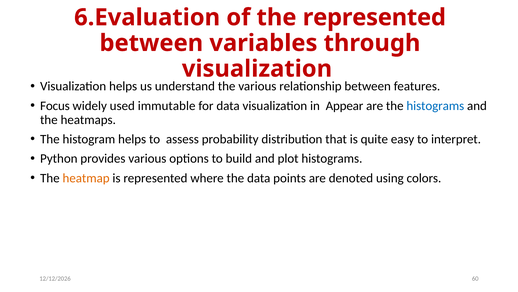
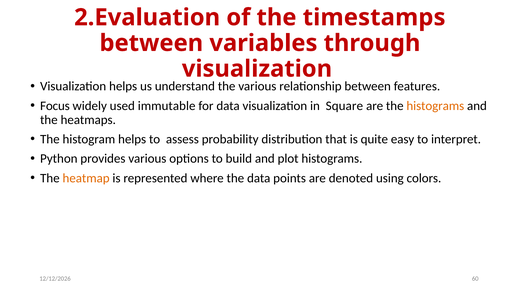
6.Evaluation: 6.Evaluation -> 2.Evaluation (147, 17)
the represented: represented -> timestamps (374, 17)
Appear: Appear -> Square (344, 106)
histograms colour: blue -> orange (435, 106)
